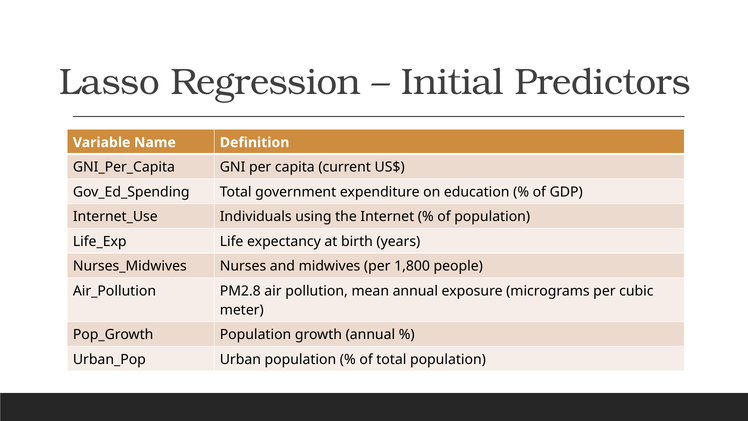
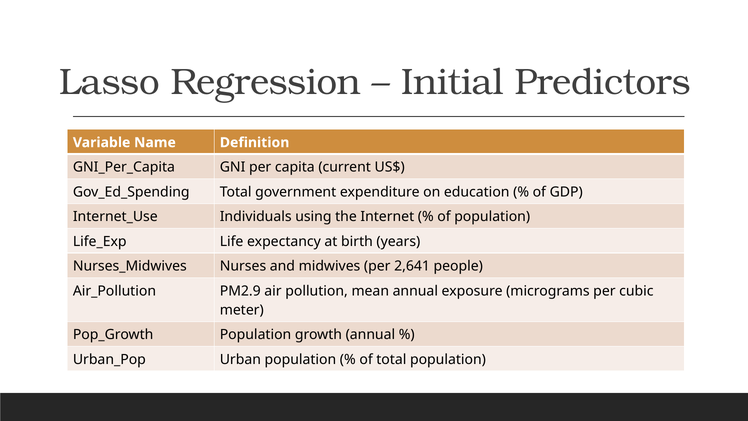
1,800: 1,800 -> 2,641 (412, 266)
PM2.8: PM2.8 -> PM2.9 (240, 291)
